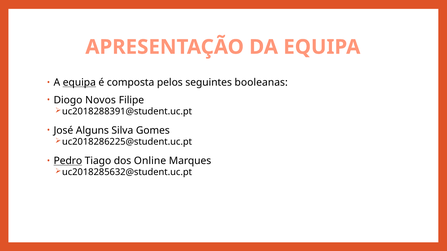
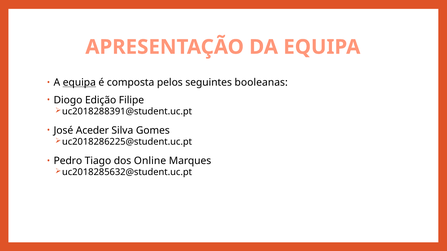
Novos: Novos -> Edição (101, 100)
Alguns: Alguns -> Aceder (92, 131)
Pedro underline: present -> none (68, 161)
